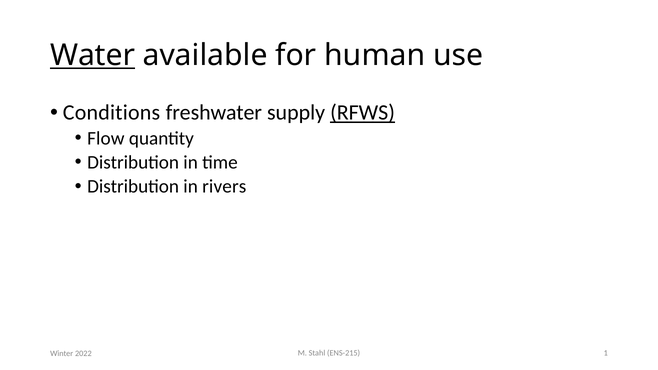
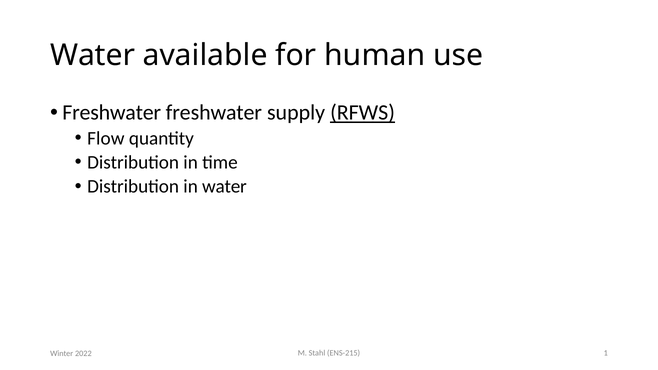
Water underline: present -> none (93, 55)
Conditions: Conditions -> Freshwater (112, 113)
in rivers: rivers -> water (224, 187)
